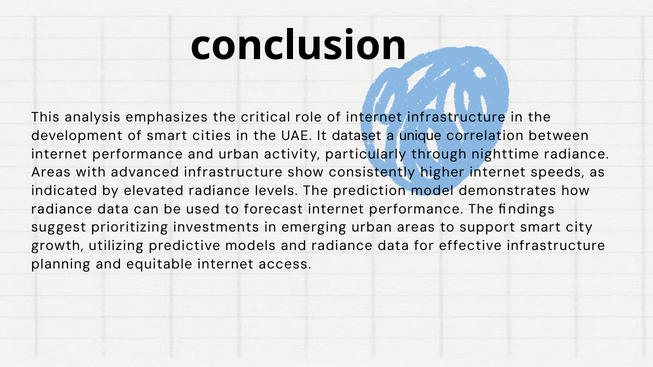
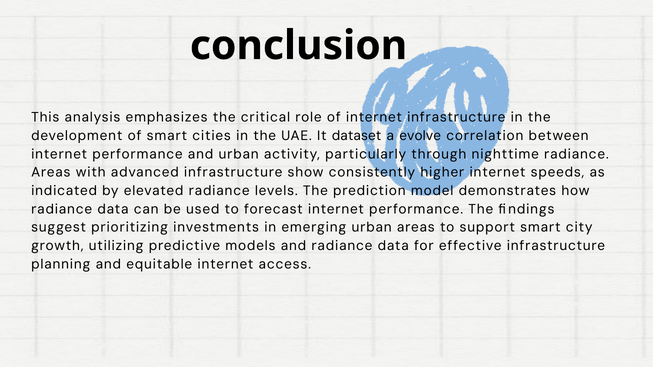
unique: unique -> evolve (420, 136)
